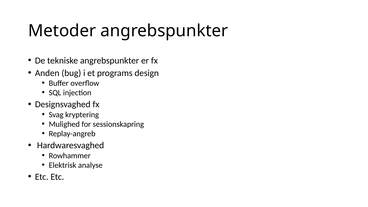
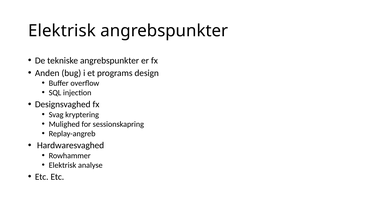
Metoder: Metoder -> Elektrisk (62, 31)
